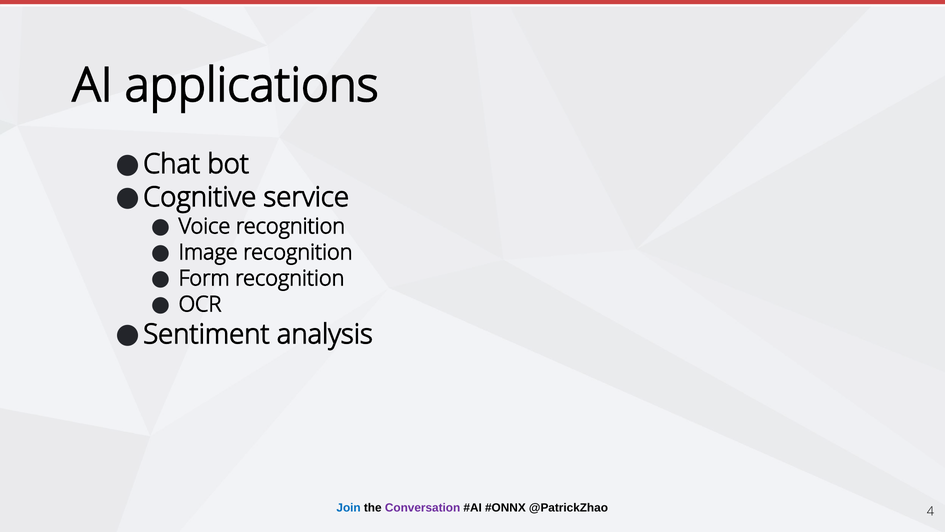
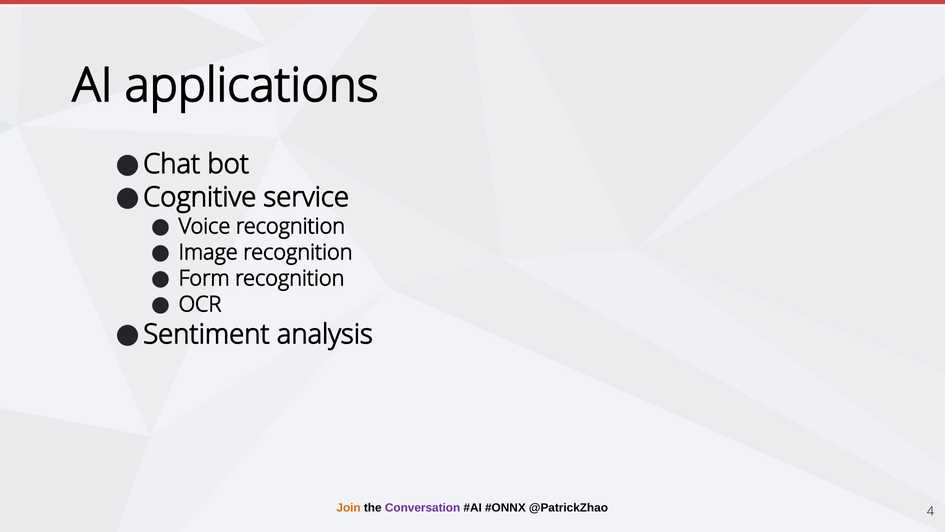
Join colour: blue -> orange (349, 508)
